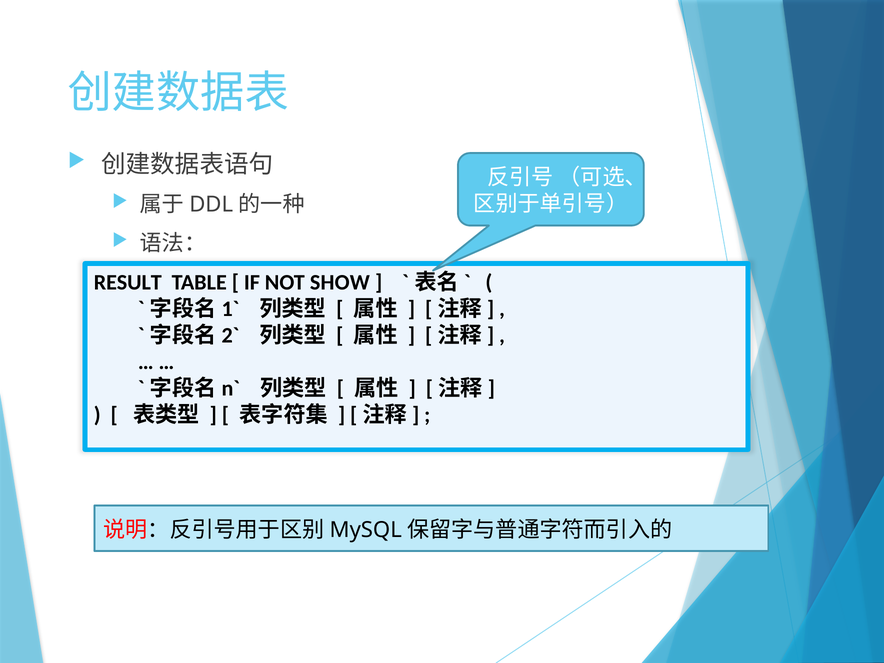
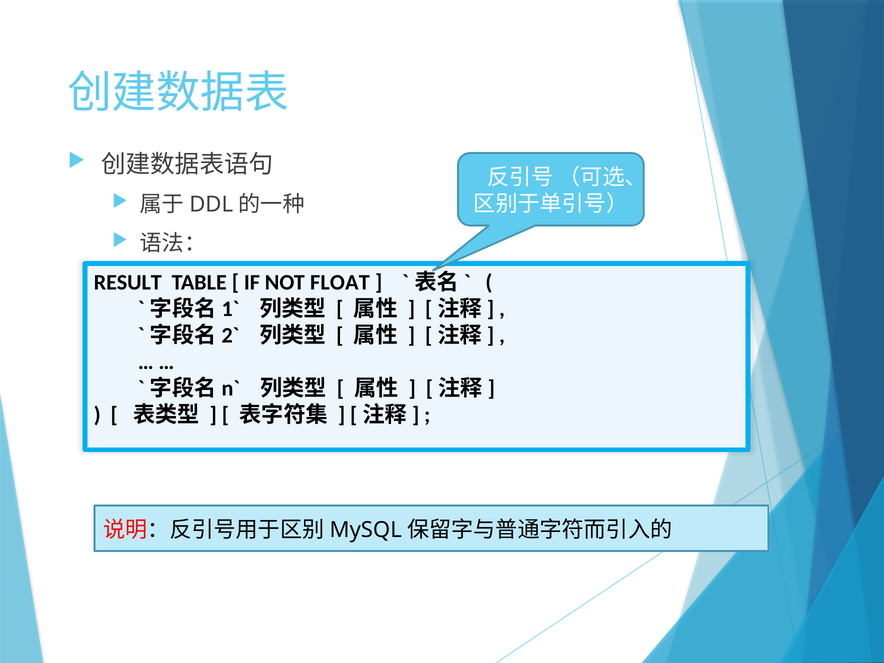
SHOW: SHOW -> FLOAT (340, 282)
